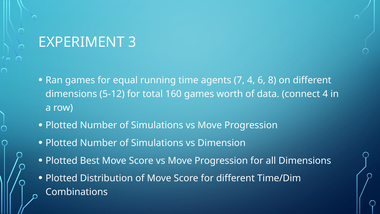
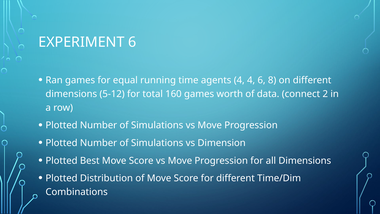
EXPERIMENT 3: 3 -> 6 (132, 42)
agents 7: 7 -> 4 (239, 80)
connect 4: 4 -> 2 (325, 94)
